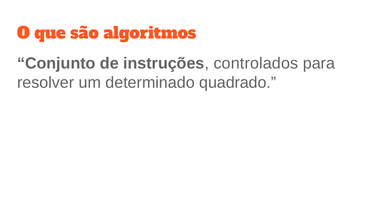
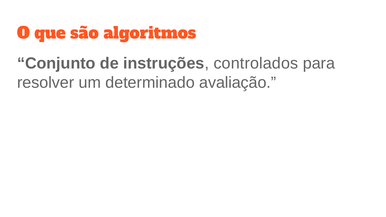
quadrado: quadrado -> avaliação (238, 83)
